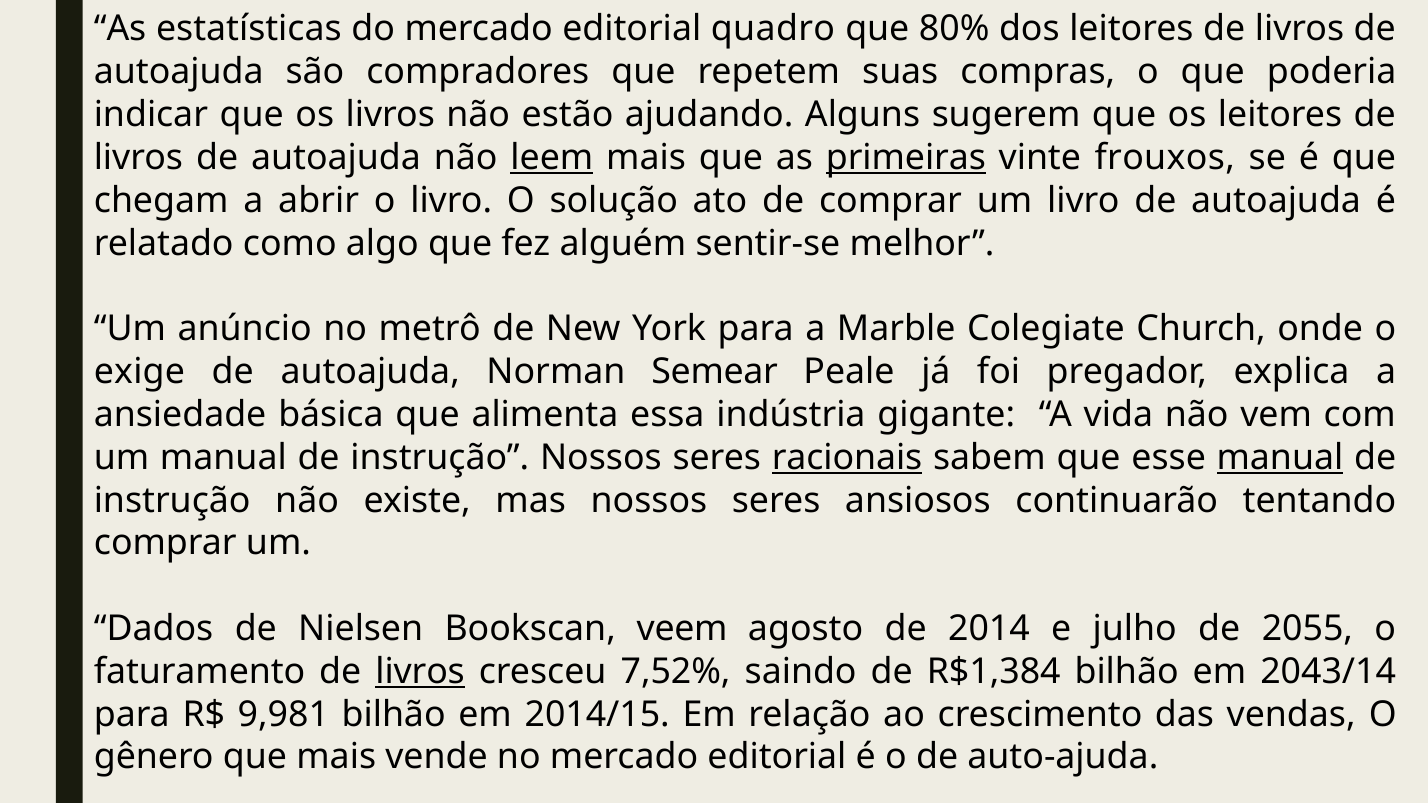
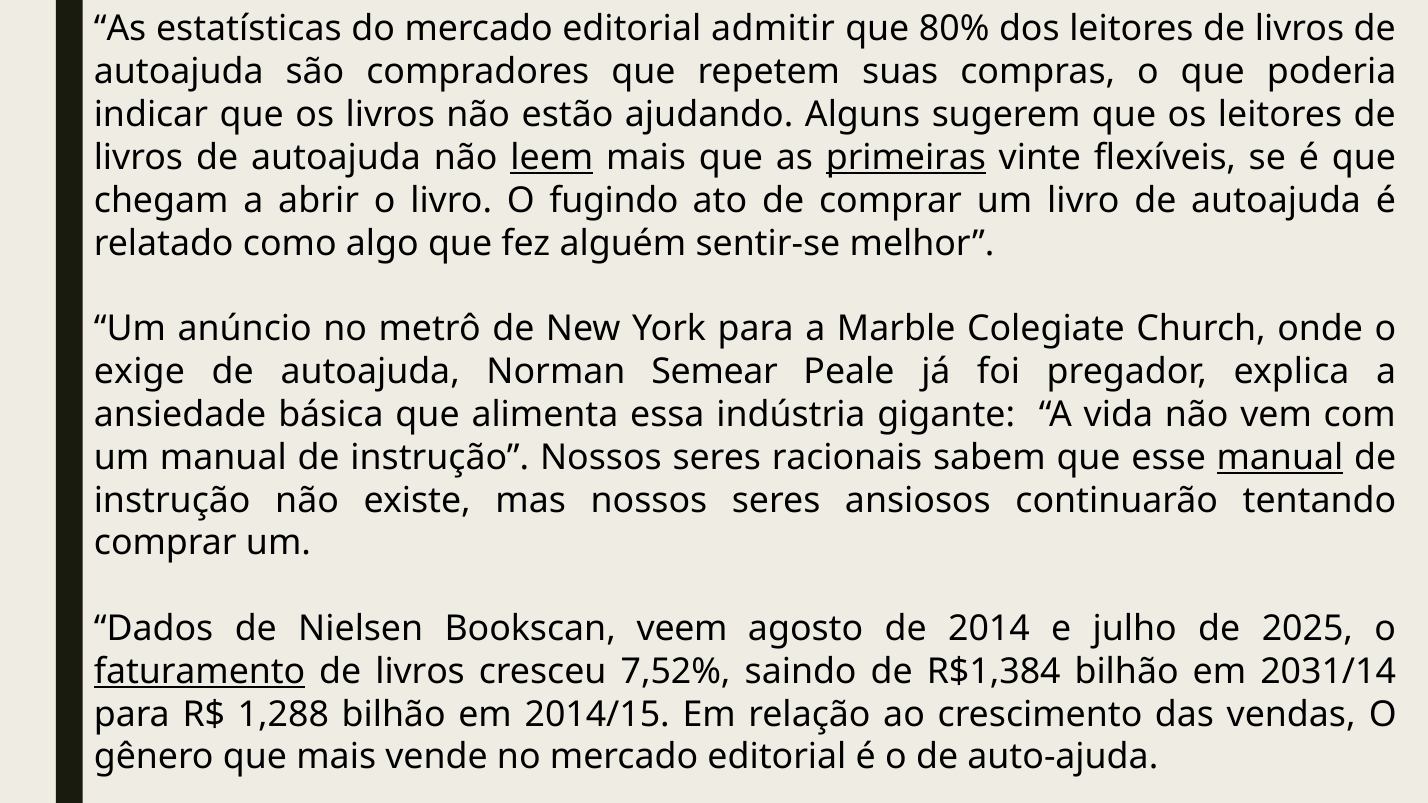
quadro: quadro -> admitir (773, 29)
frouxos: frouxos -> flexíveis (1165, 158)
solução: solução -> fugindo (614, 201)
racionais underline: present -> none (847, 458)
2055: 2055 -> 2025 (1307, 629)
faturamento underline: none -> present (200, 672)
livros underline: present -> none (420, 672)
2043/14: 2043/14 -> 2031/14 (1328, 672)
9,981: 9,981 -> 1,288 (283, 715)
